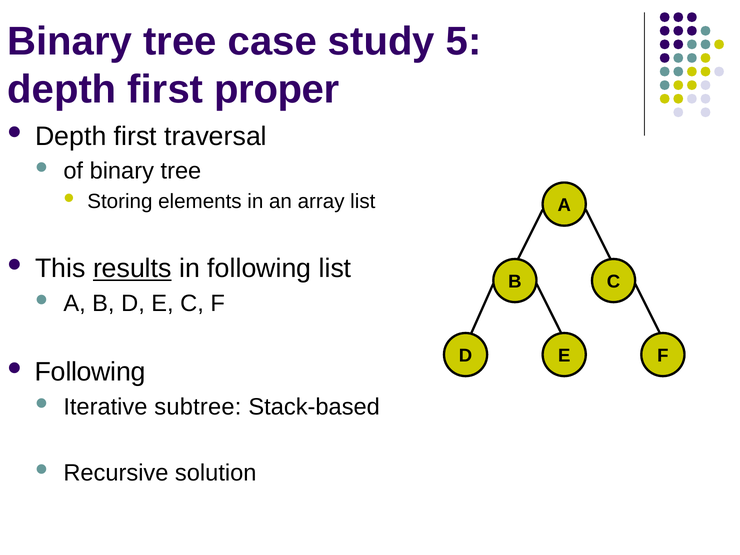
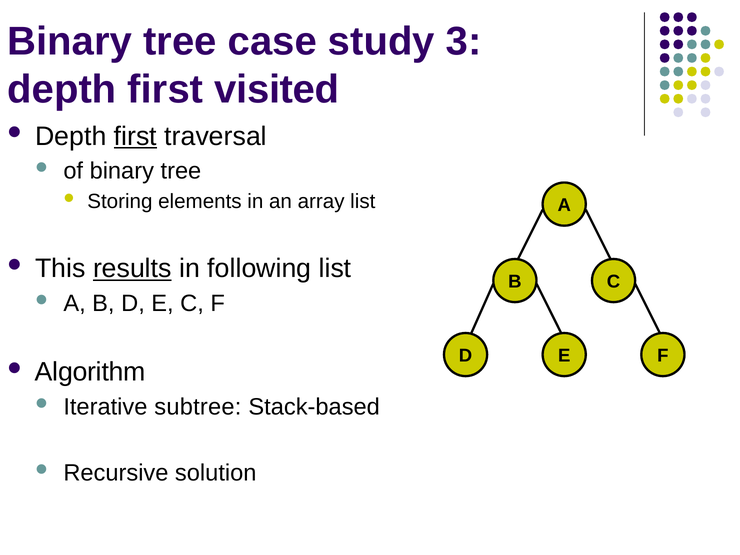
5: 5 -> 3 (464, 42)
proper: proper -> visited (277, 90)
first underline: none -> present (135, 136)
Following: Following -> Algorithm (90, 372)
